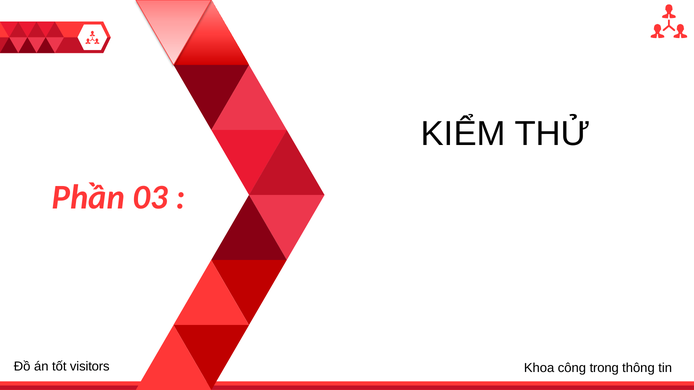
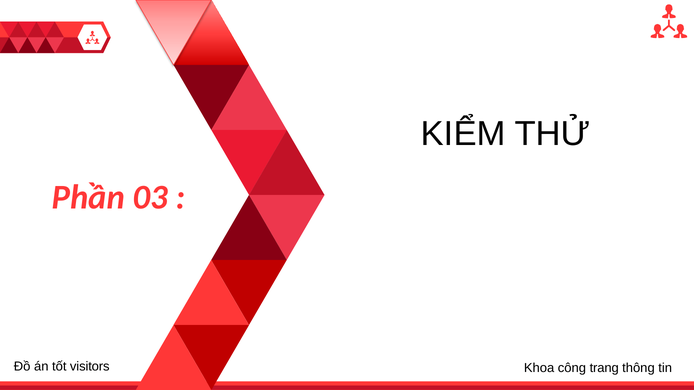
trong: trong -> trang (604, 368)
